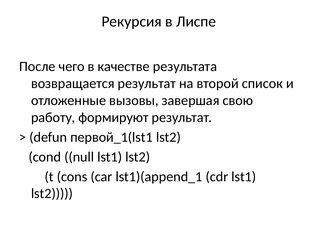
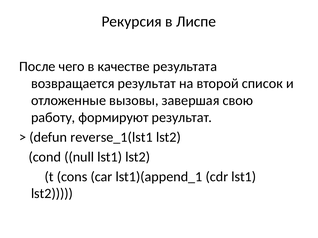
первой_1(lst1: первой_1(lst1 -> reverse_1(lst1 (112, 137)
